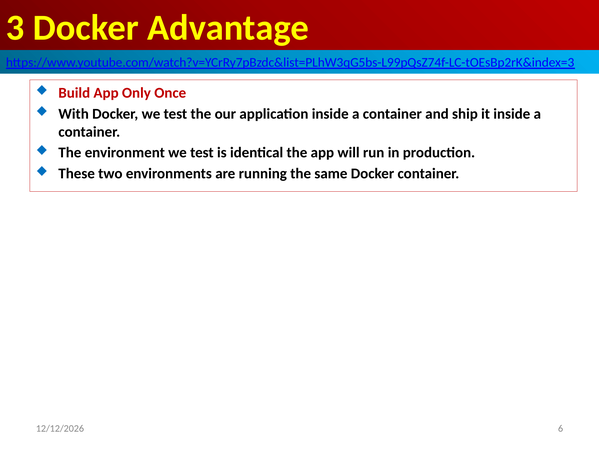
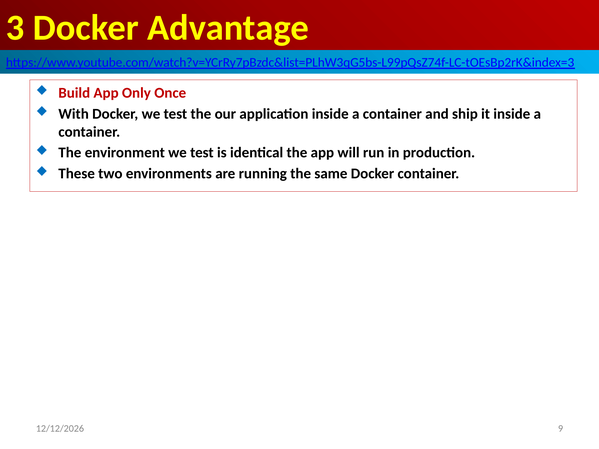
6: 6 -> 9 (561, 429)
